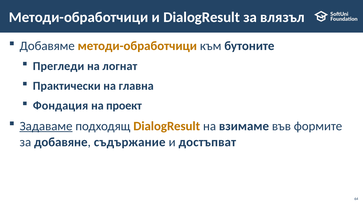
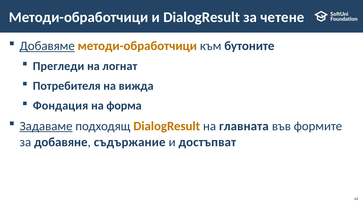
влязъл: влязъл -> четене (282, 17)
Добавяме underline: none -> present (47, 46)
Практически: Практически -> Потребителя (67, 86)
главна: главна -> вижда (136, 86)
проект: проект -> форма (124, 106)
взимаме: взимаме -> главната (244, 126)
